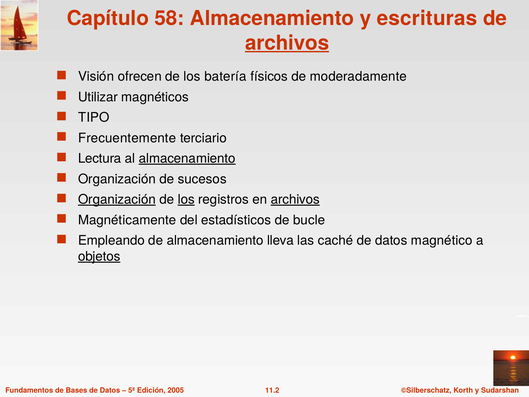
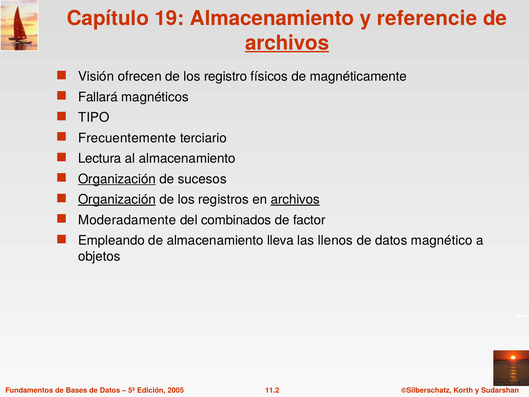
58: 58 -> 19 (169, 18)
escrituras: escrituras -> referencie (427, 18)
batería: batería -> registro (226, 76)
moderadamente: moderadamente -> magnéticamente (358, 76)
Utilizar: Utilizar -> Fallará (98, 97)
almacenamiento underline: present -> none (187, 158)
Organización underline: none -> present (117, 179)
los underline: present -> none (186, 199)
Magnéticamente: Magnéticamente -> Moderadamente (127, 220)
estadísticos: estadísticos -> combinados (236, 220)
bucle: bucle -> factor (309, 220)
caché: caché -> llenos (335, 240)
objetos underline: present -> none (99, 256)
